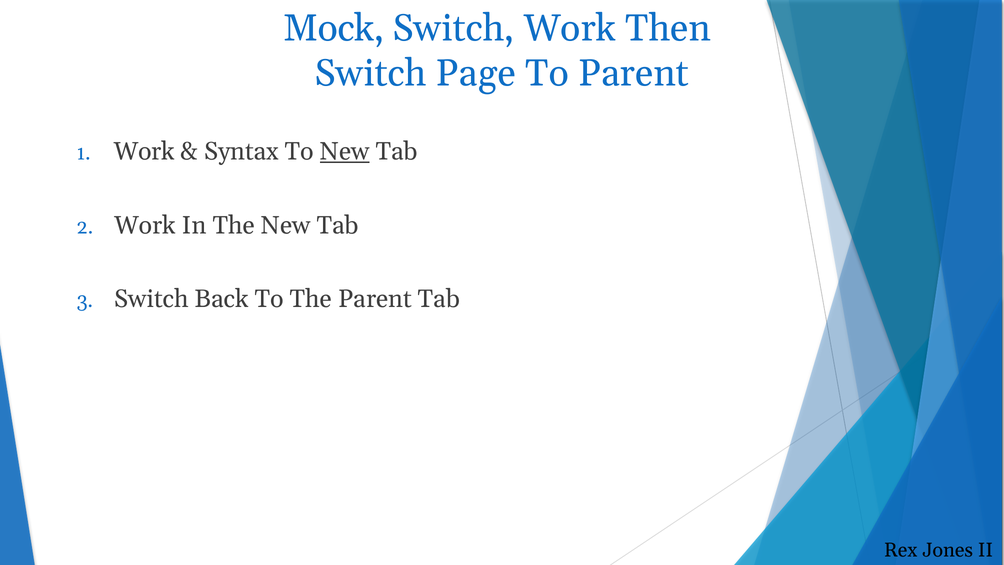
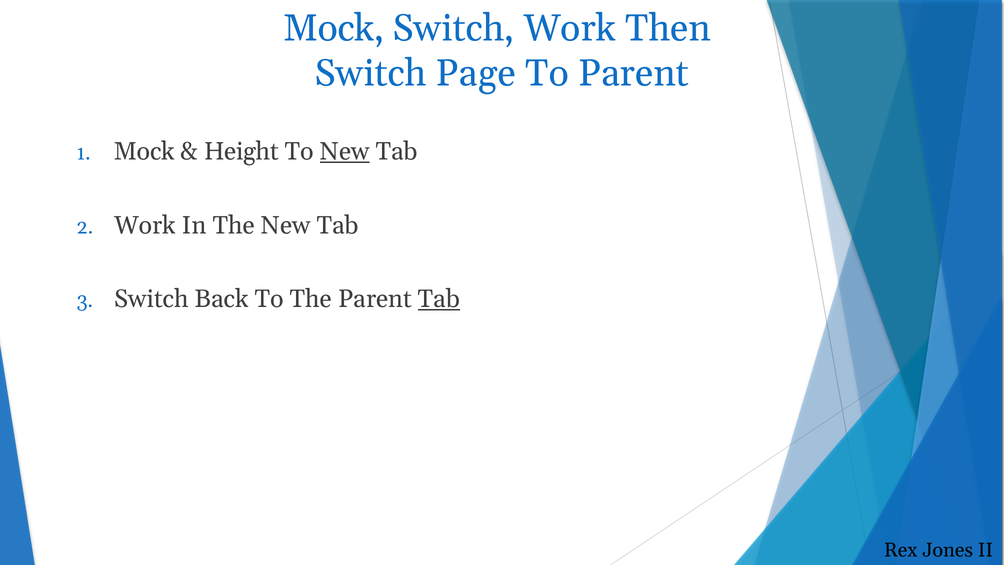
Work: Work -> Mock (144, 152)
Syntax: Syntax -> Height (241, 152)
Tab underline: none -> present (439, 299)
